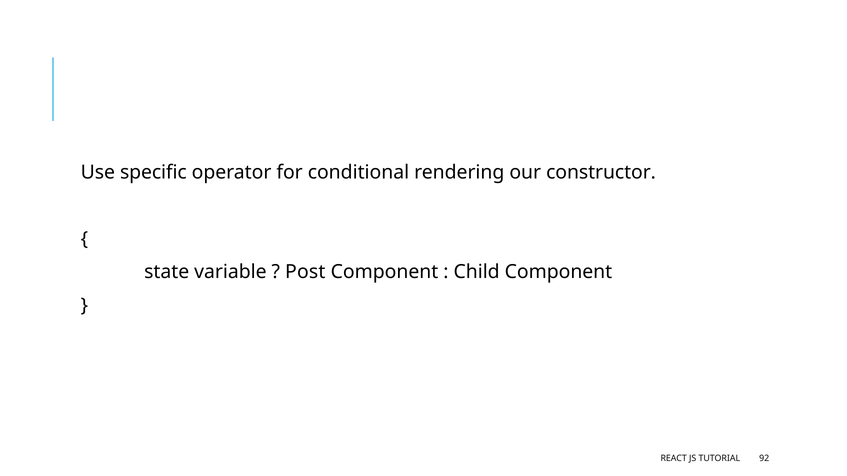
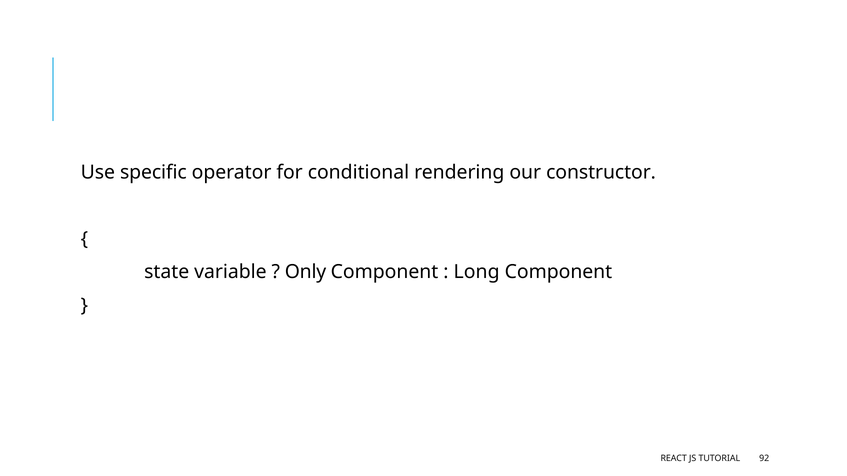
Post: Post -> Only (306, 272)
Child: Child -> Long (477, 272)
